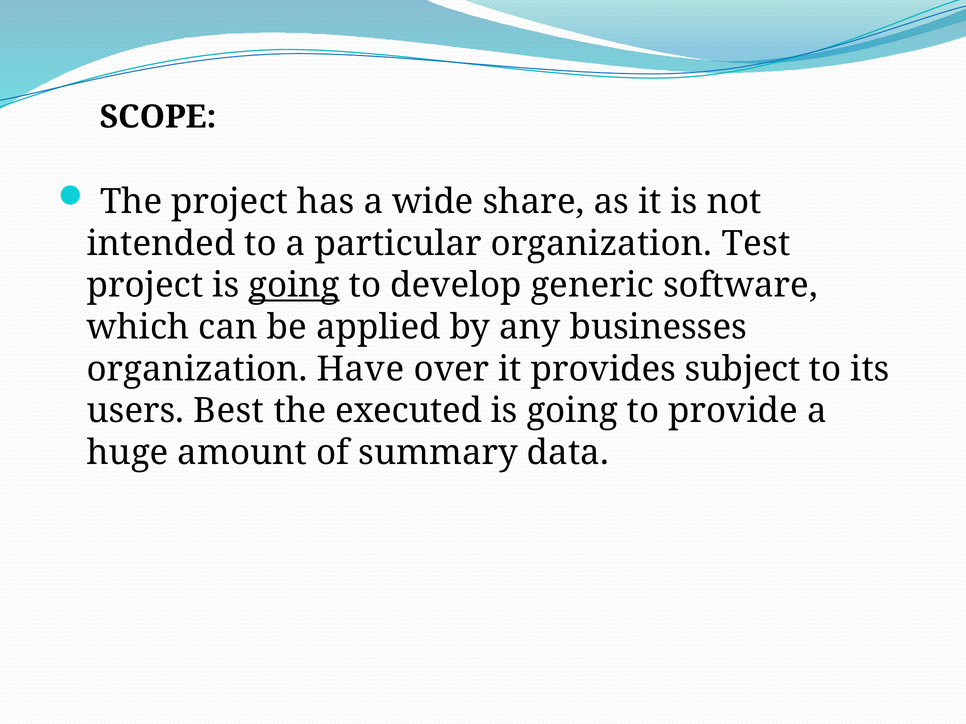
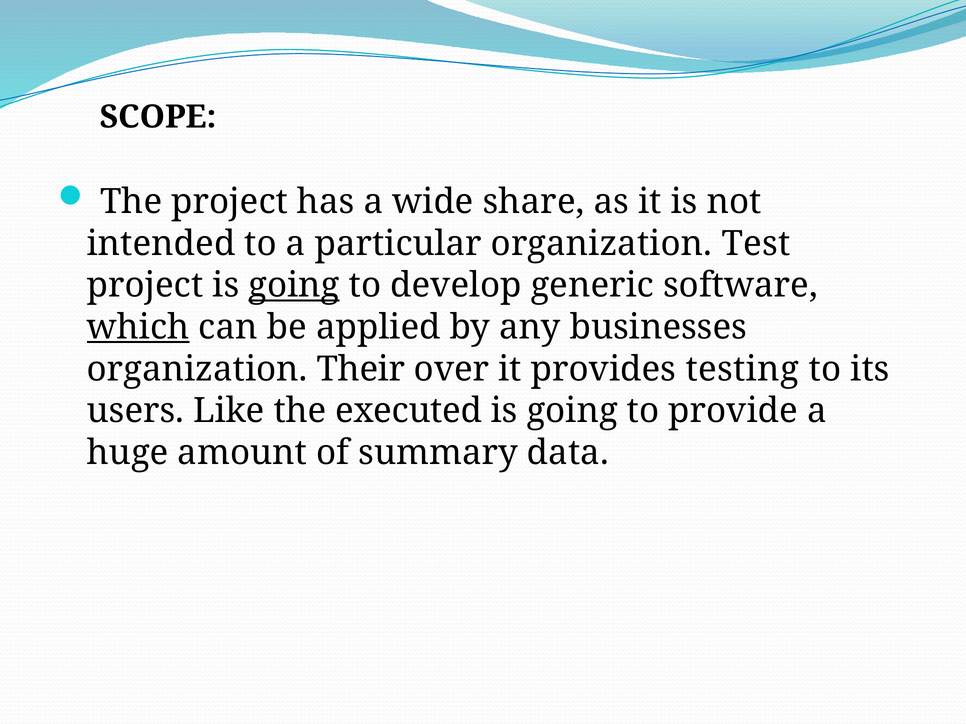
which underline: none -> present (138, 327)
Have: Have -> Their (361, 369)
subject: subject -> testing (742, 369)
Best: Best -> Like (229, 411)
